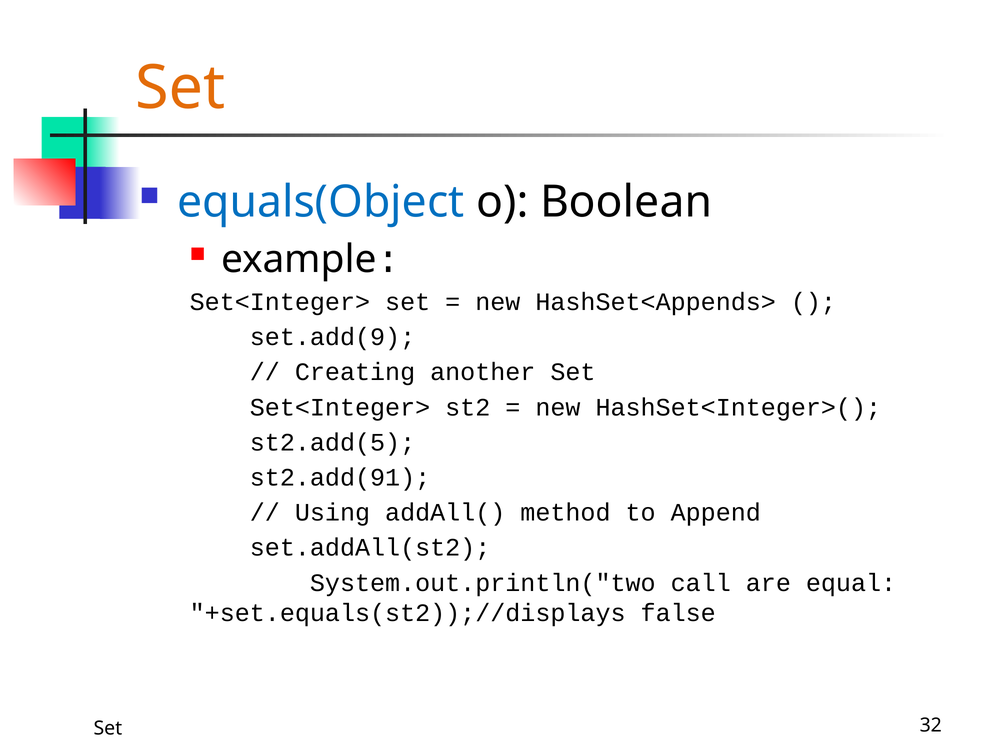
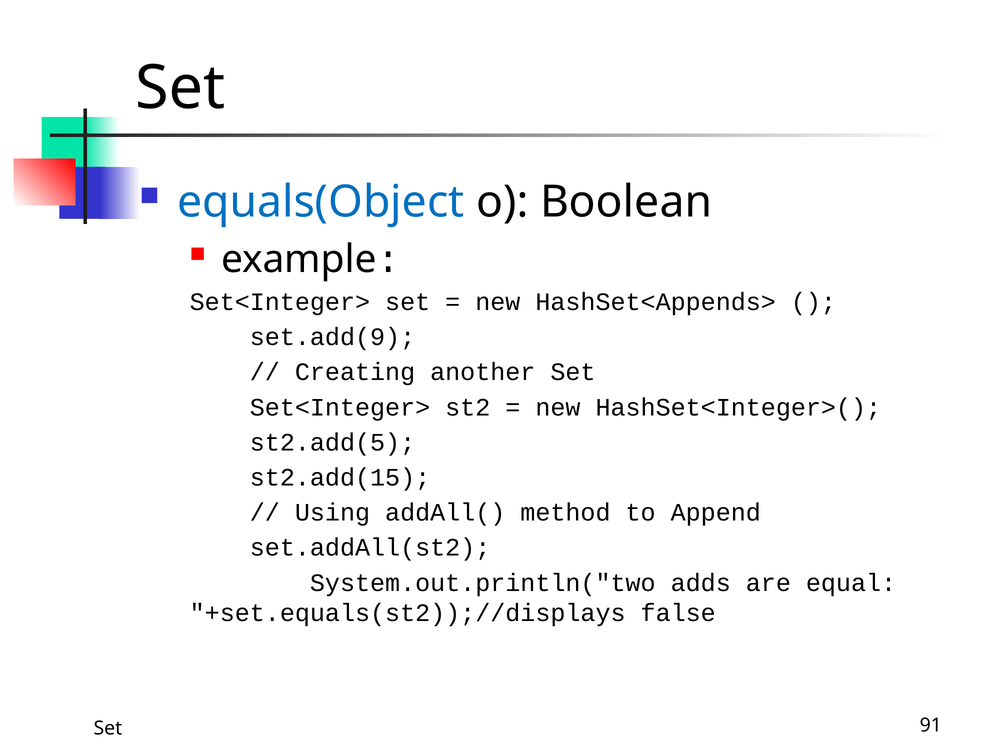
Set colour: orange -> black (180, 88)
st2.add(91: st2.add(91 -> st2.add(15 (340, 477)
call: call -> adds (701, 582)
32: 32 -> 91 (931, 725)
